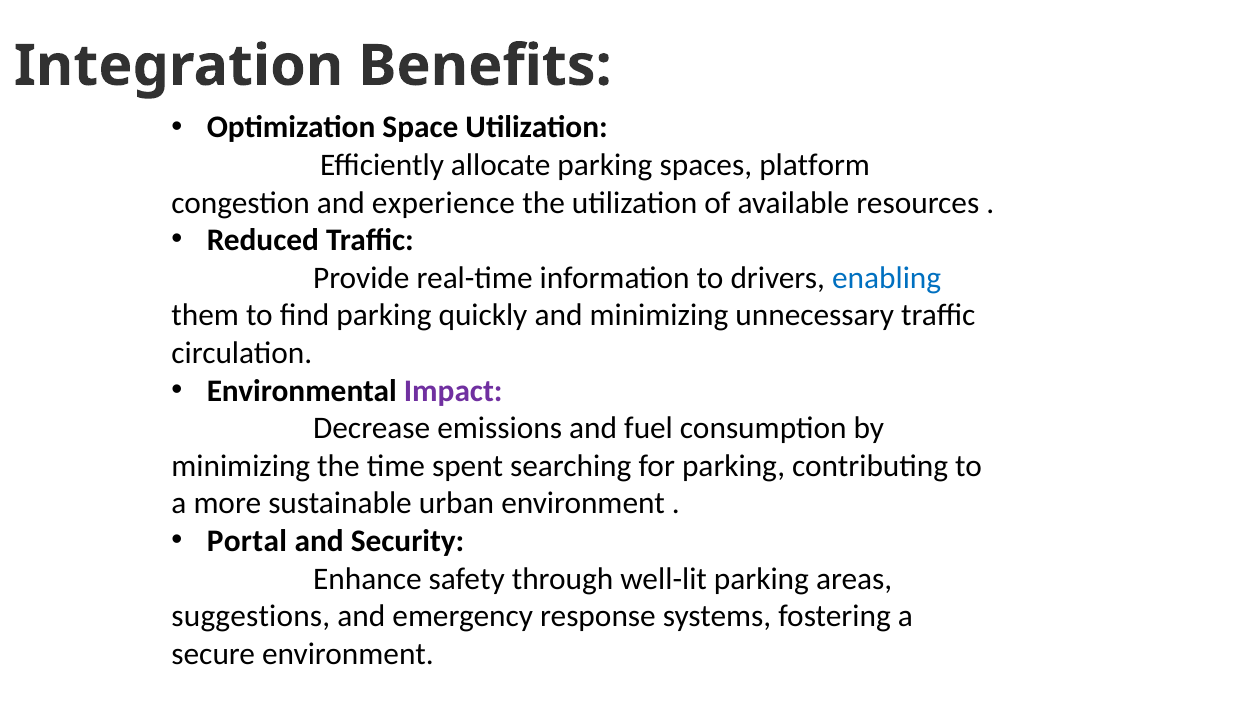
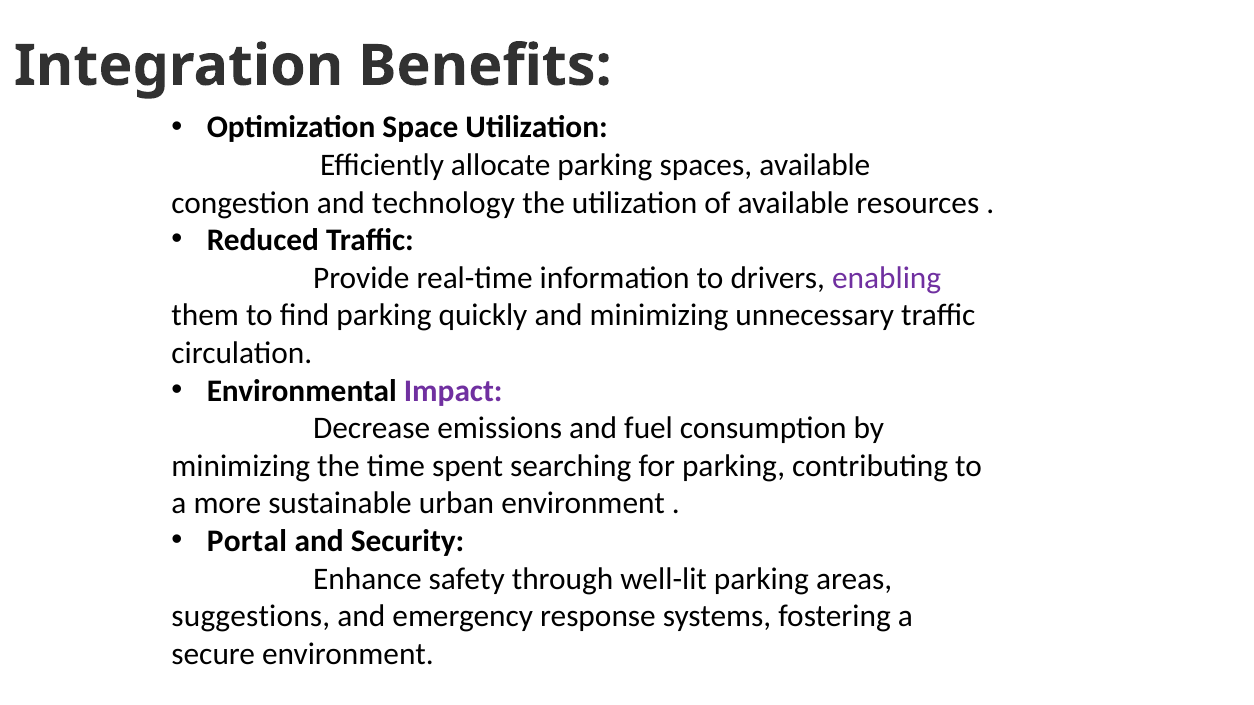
spaces platform: platform -> available (815, 165)
experience: experience -> technology (443, 203)
enabling colour: blue -> purple (887, 278)
